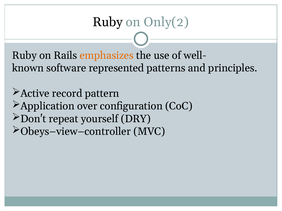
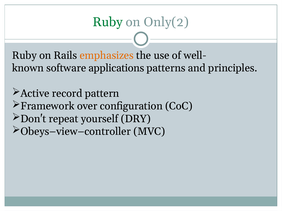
Ruby colour: black -> green (108, 22)
represented: represented -> applications (116, 68)
Application: Application -> Framework (47, 106)
